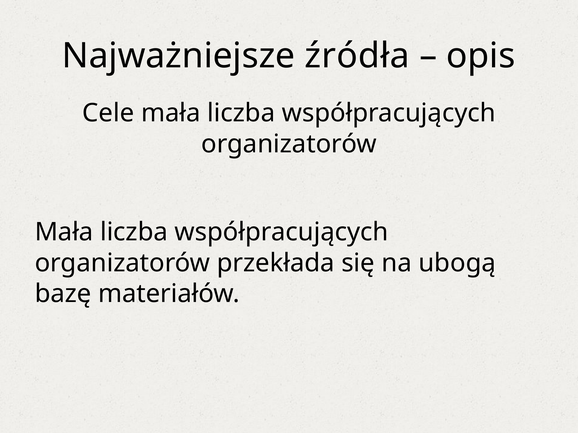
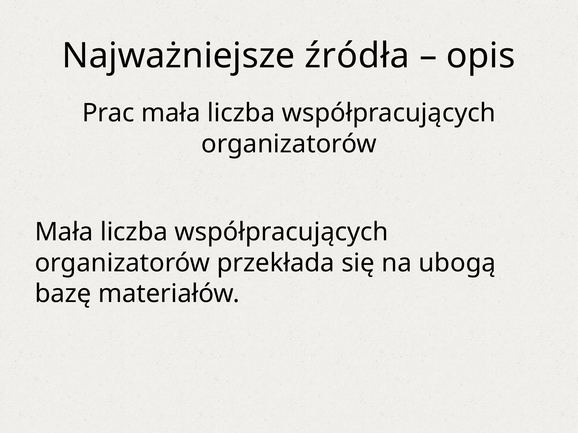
Cele: Cele -> Prac (108, 113)
